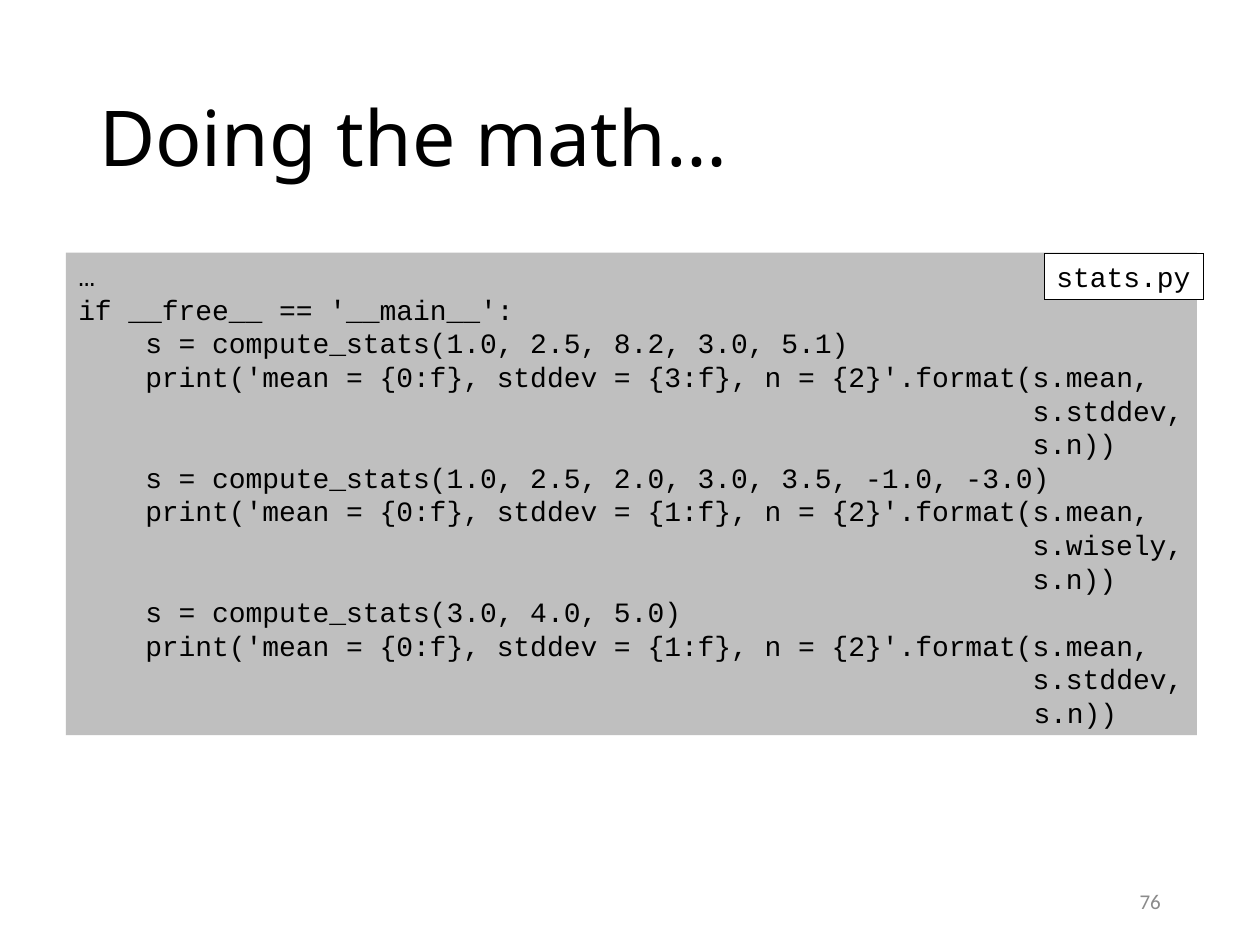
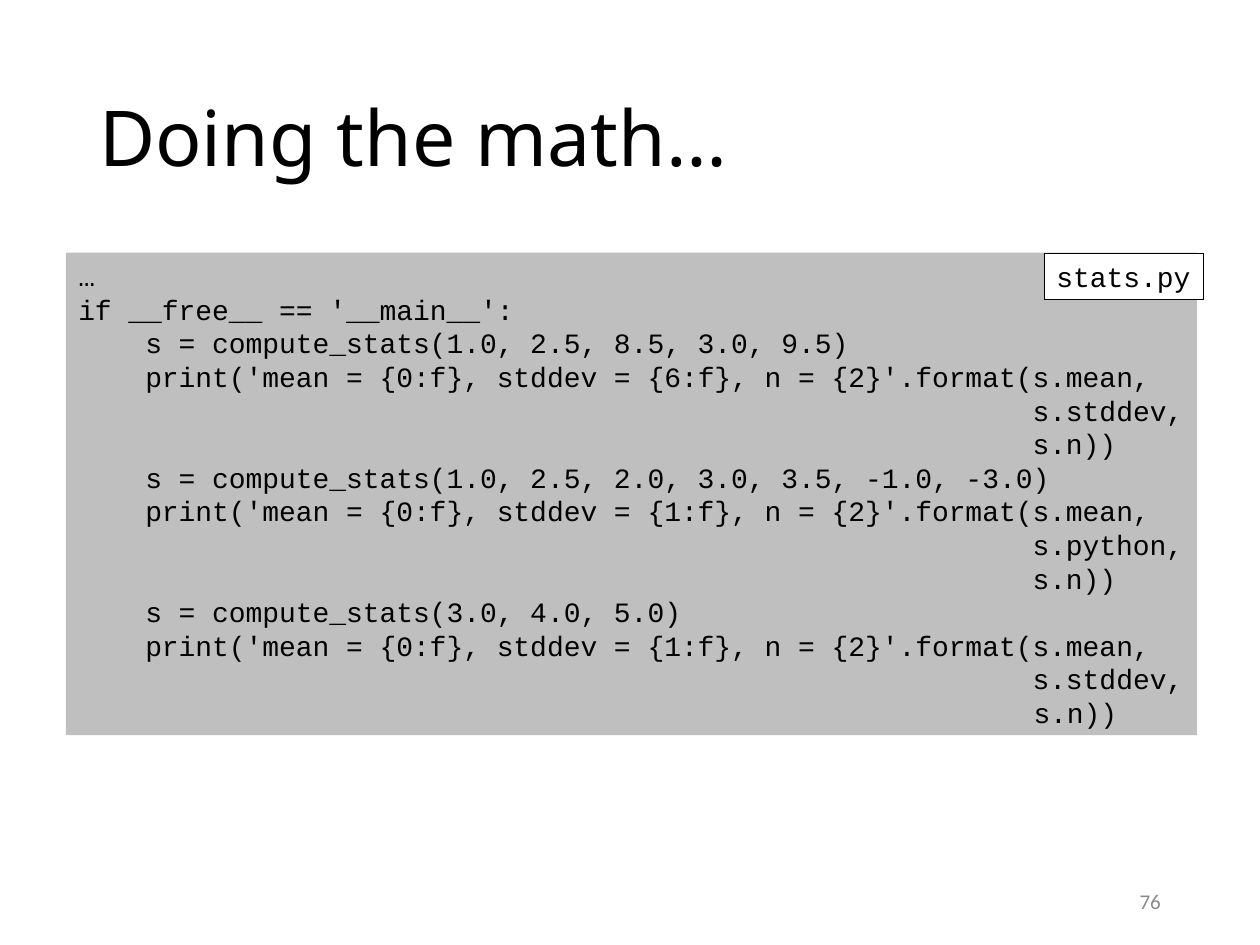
8.2: 8.2 -> 8.5 (648, 345)
5.1: 5.1 -> 9.5 (815, 345)
3:f: 3:f -> 6:f (698, 378)
s.wisely: s.wisely -> s.python (1108, 546)
